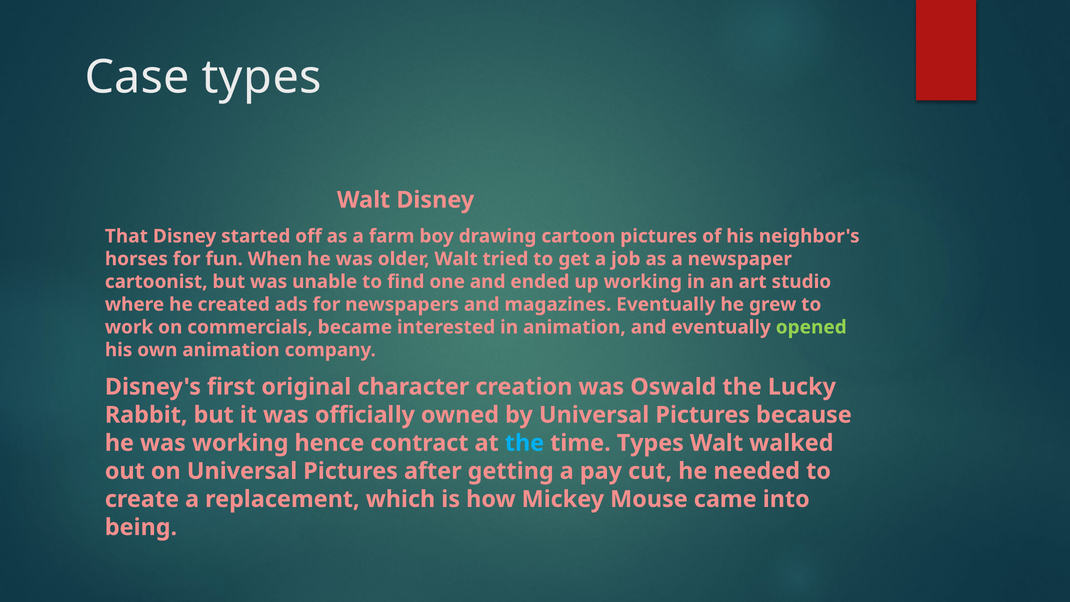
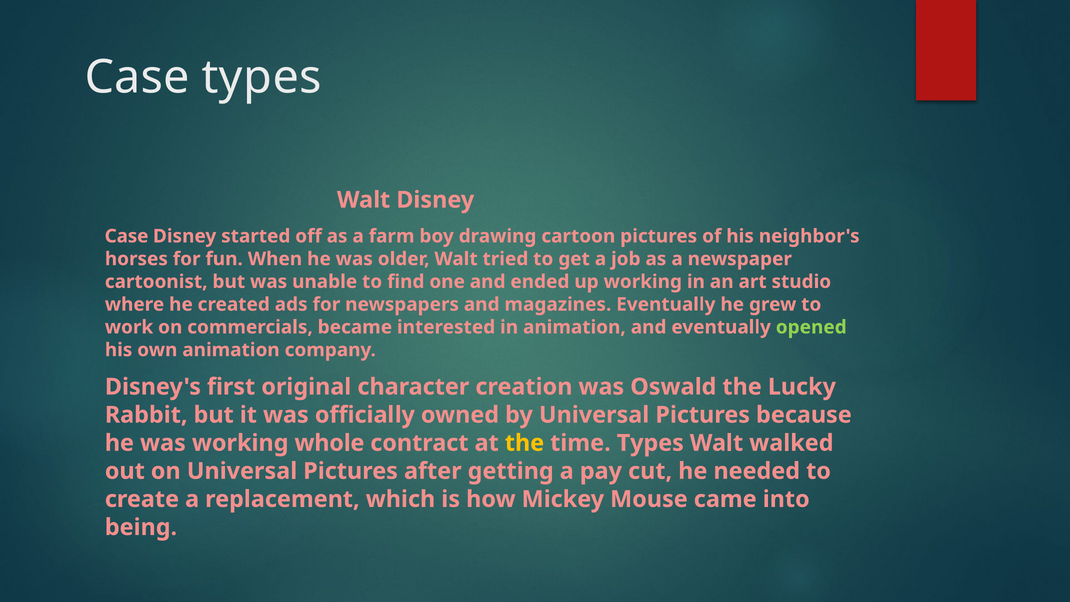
That: That -> Case (127, 236)
hence: hence -> whole (329, 443)
the colour: light blue -> yellow (524, 443)
